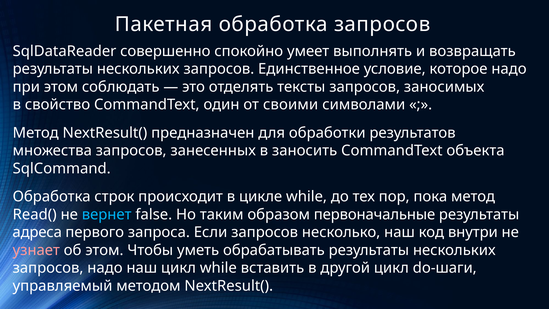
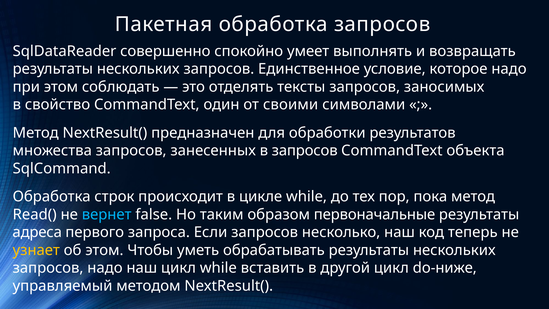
в заносить: заносить -> запросов (305, 151)
внутри: внутри -> теперь (473, 232)
узнает colour: pink -> yellow (36, 250)
do-шаги: do-шаги -> do-ниже (445, 268)
